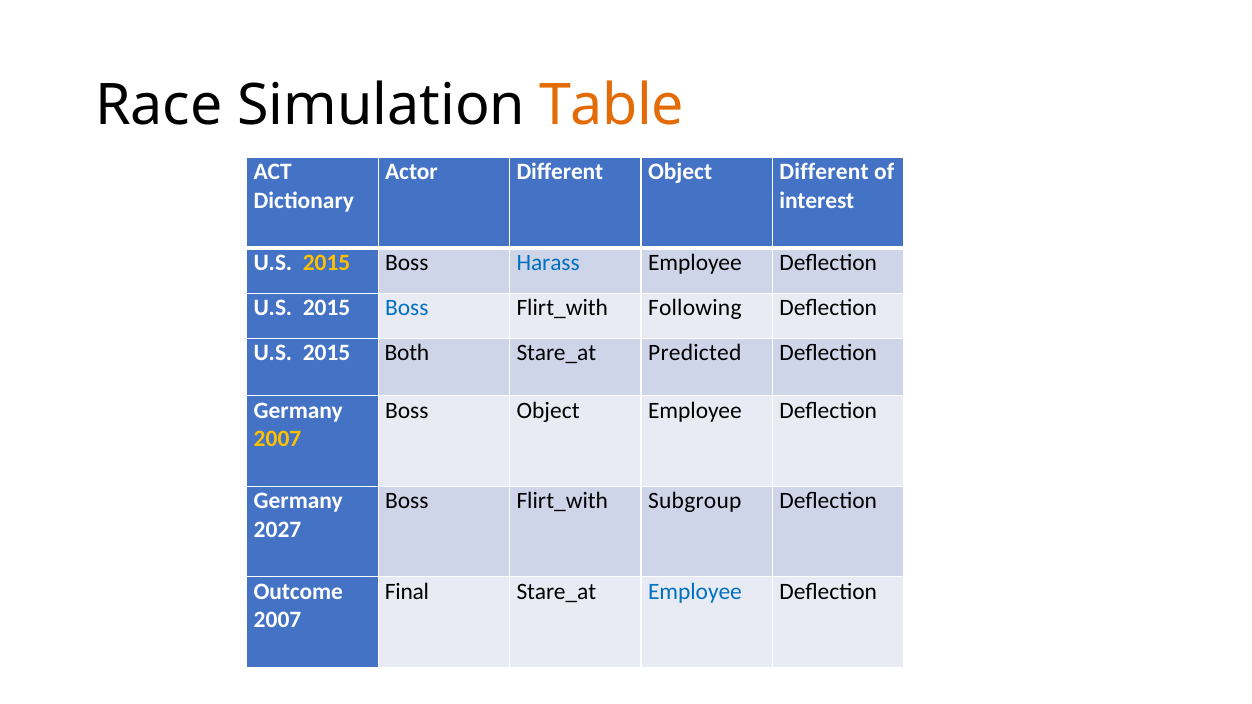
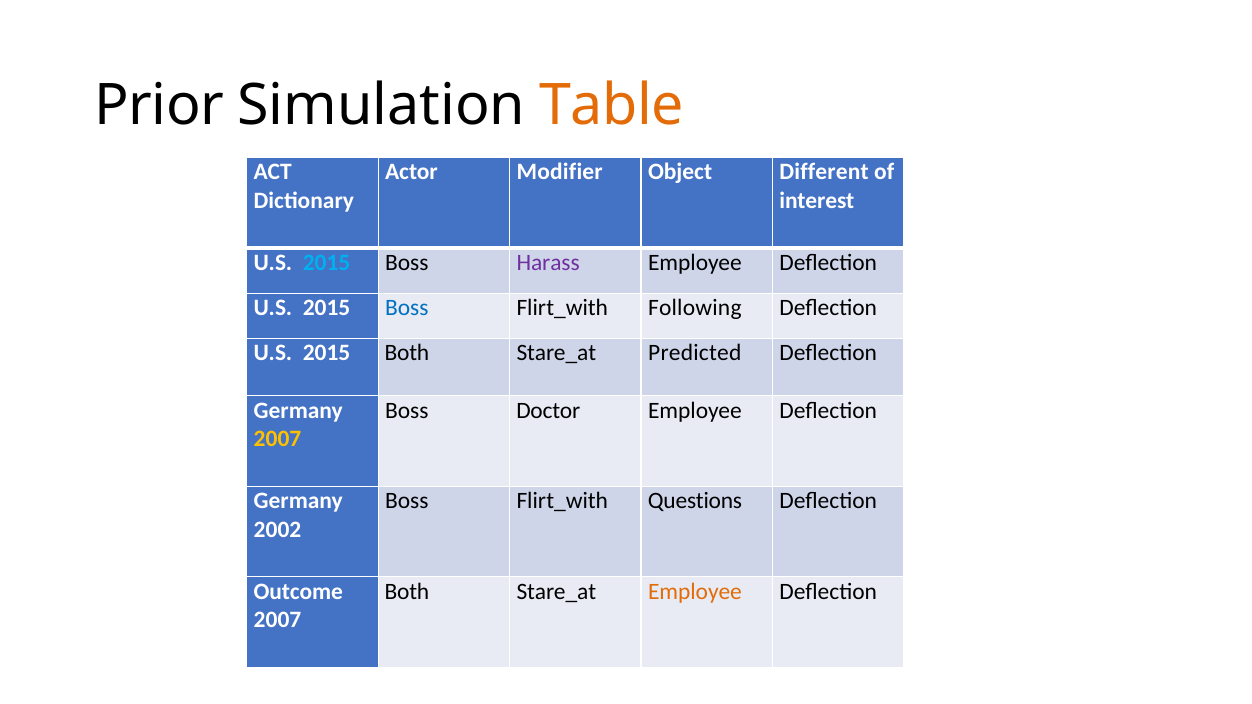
Race: Race -> Prior (159, 105)
Actor Different: Different -> Modifier (560, 172)
2015 colour: yellow -> light blue (327, 263)
Harass colour: blue -> purple (548, 263)
Boss Object: Object -> Doctor (548, 411)
Subgroup: Subgroup -> Questions (695, 501)
2027: 2027 -> 2002 (278, 530)
Final: Final -> Both (407, 592)
Employee colour: blue -> orange (695, 592)
